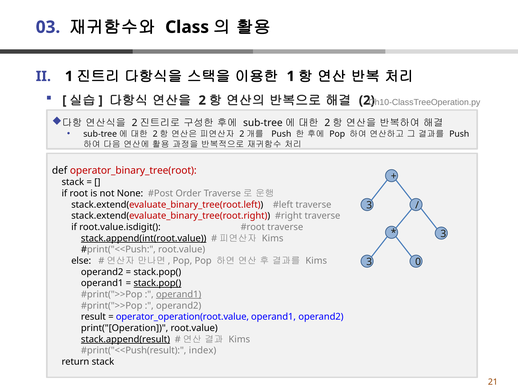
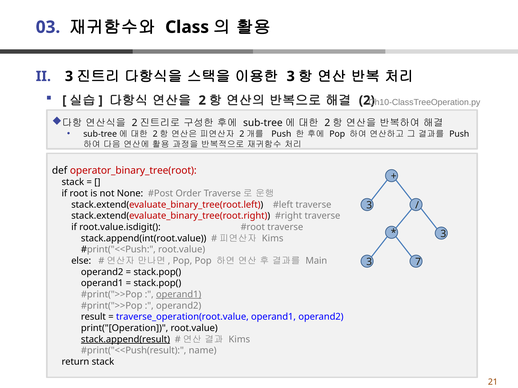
1: 1 -> 3 (69, 76)
1: 1 -> 3 (291, 76)
stack.append(int(root.value underline: present -> none (144, 239)
Kims: Kims -> Main (316, 261)
0: 0 -> 7 (418, 262)
stack.pop( underline: present -> none (157, 284)
operator_operation(root.value: operator_operation(root.value -> traverse_operation(root.value (182, 317)
index: index -> name (203, 351)
